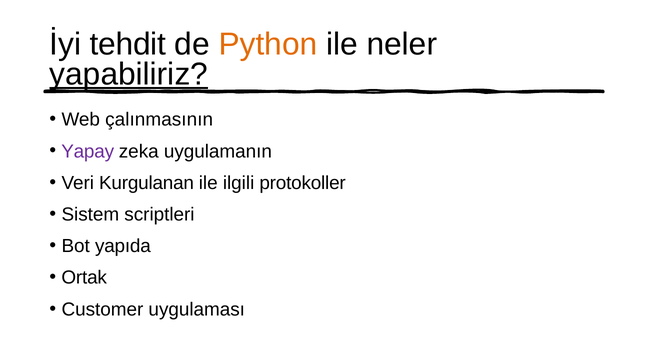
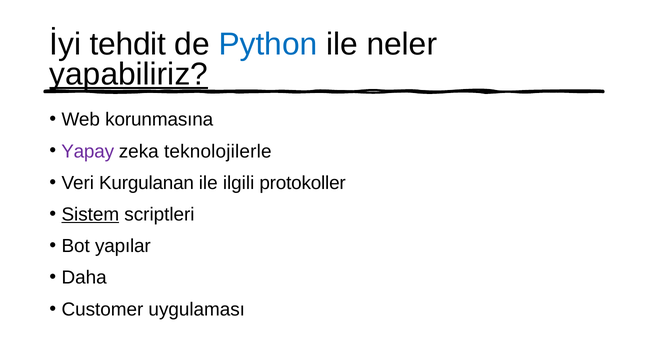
Python colour: orange -> blue (268, 44)
çalınmasının: çalınmasının -> korunmasına (159, 120)
uygulamanın: uygulamanın -> teknolojilerle (218, 151)
Sistem underline: none -> present (90, 215)
yapıda: yapıda -> yapılar (123, 246)
Ortak: Ortak -> Daha (84, 278)
